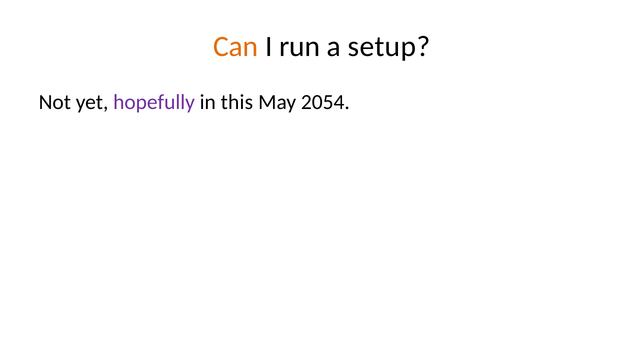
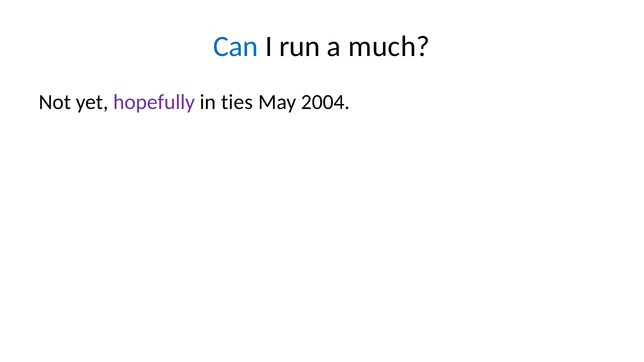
Can colour: orange -> blue (236, 47)
setup: setup -> much (389, 47)
this: this -> ties (237, 102)
2054: 2054 -> 2004 (325, 102)
